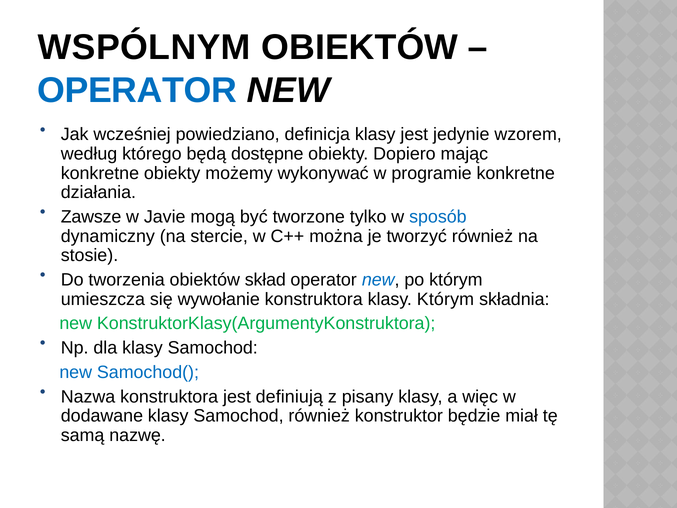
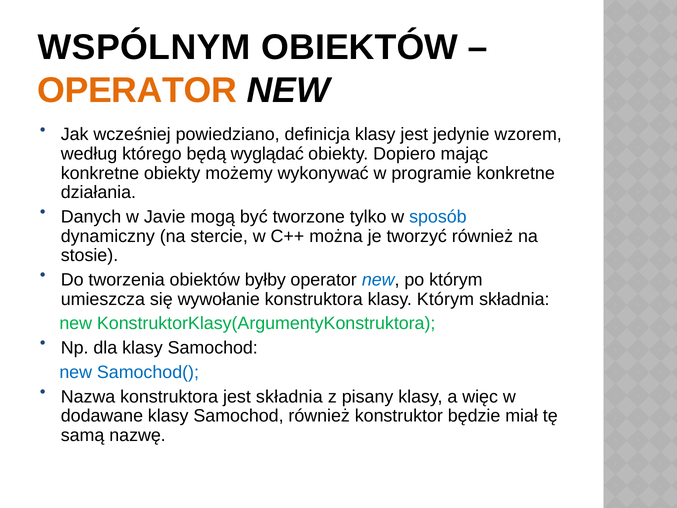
OPERATOR colour: blue -> orange (137, 91)
dostępne: dostępne -> wyglądać (267, 154)
Zawsze: Zawsze -> Danych (91, 217)
skład: skład -> byłby (265, 280)
jest definiują: definiują -> składnia (289, 396)
